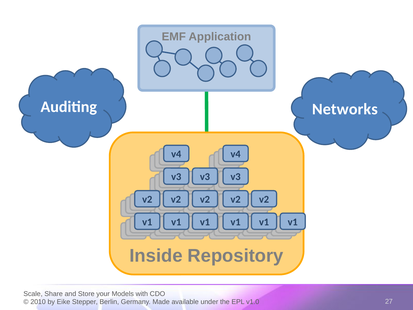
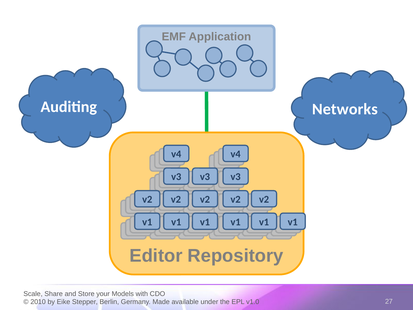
Inside: Inside -> Editor (156, 256)
